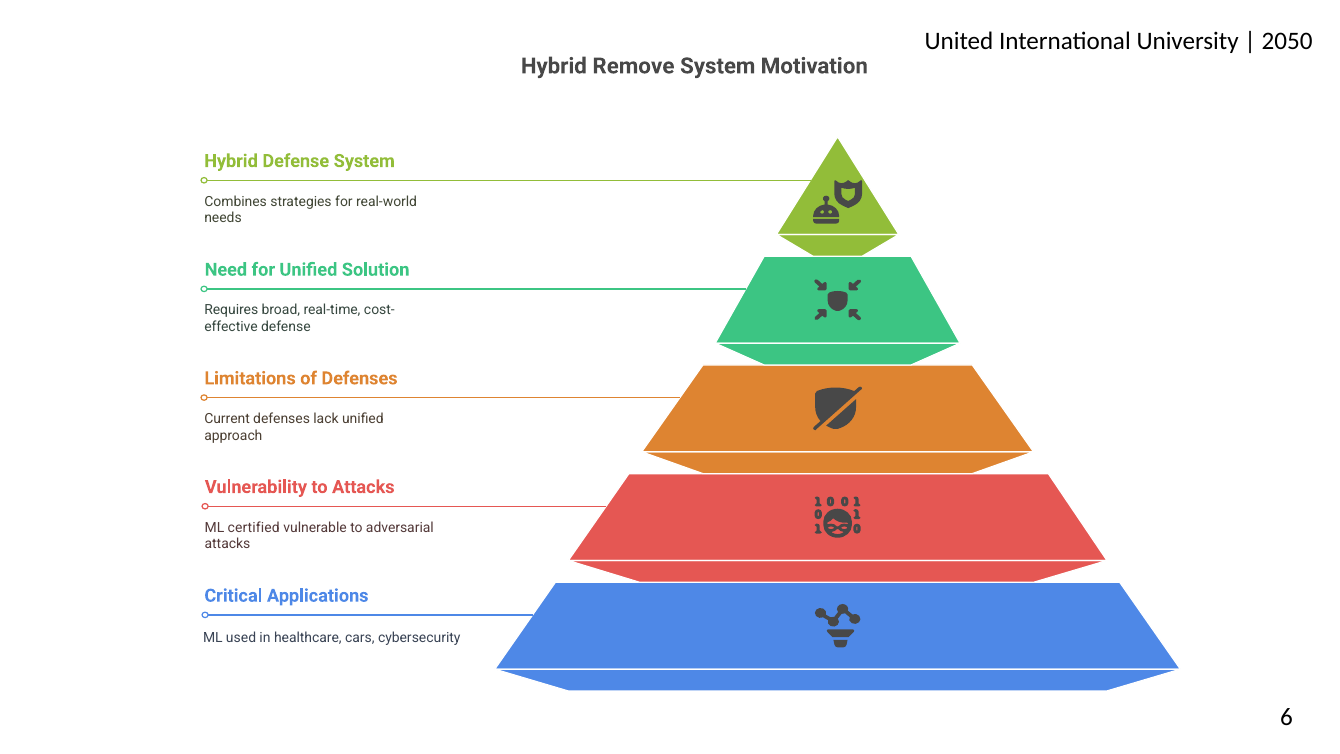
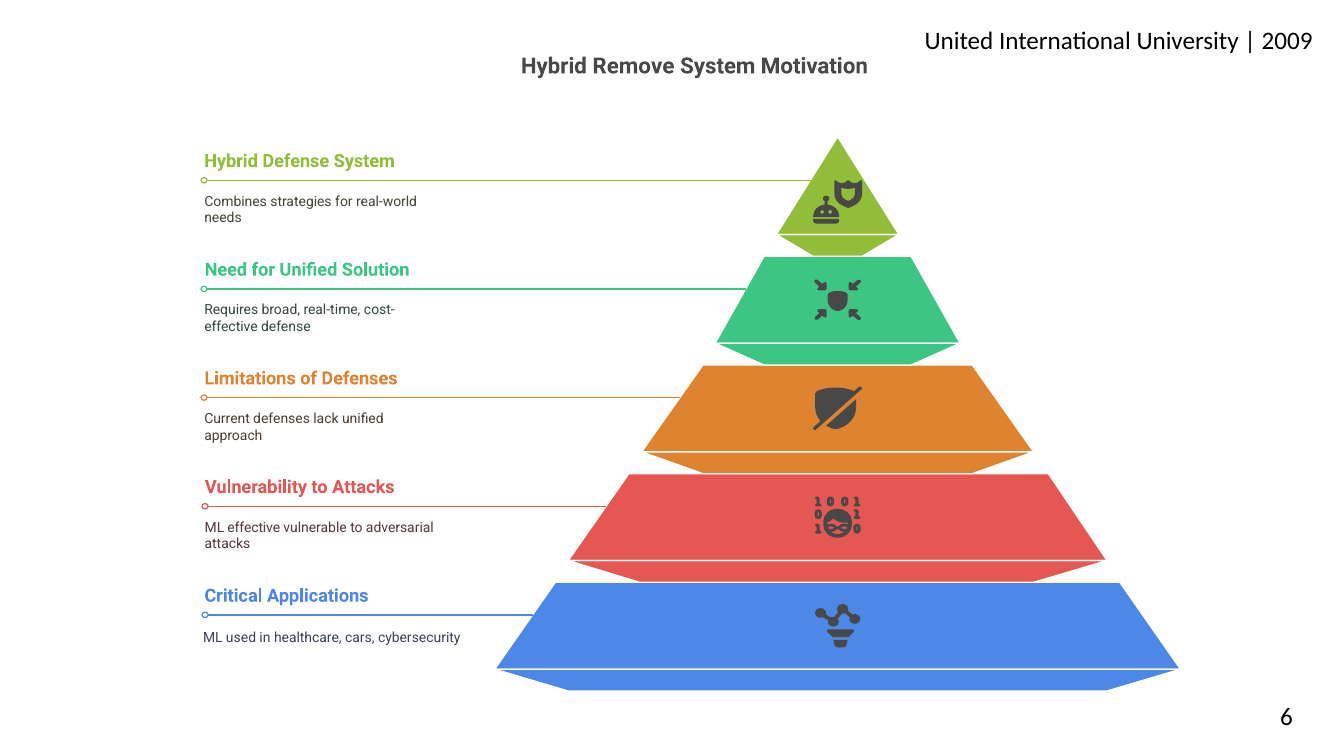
2050: 2050 -> 2009 (1287, 42)
ML certified: certified -> effective (254, 527)
